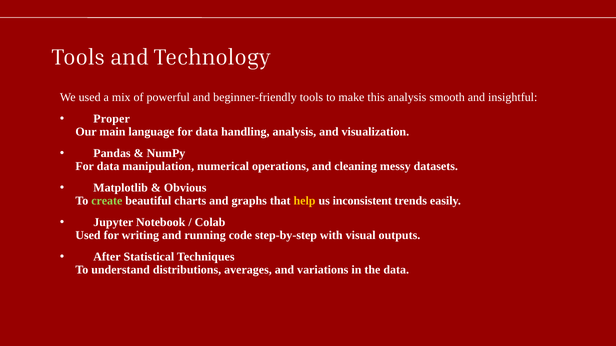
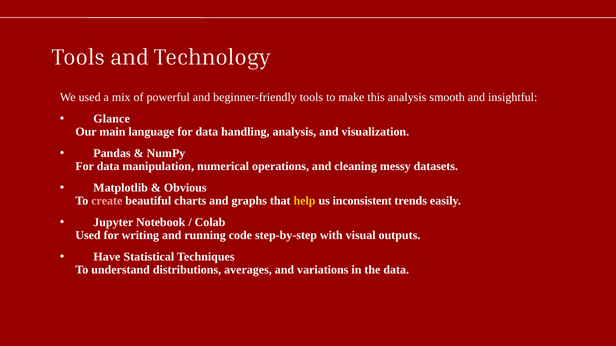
Proper: Proper -> Glance (112, 119)
create colour: light green -> pink (107, 201)
After: After -> Have (107, 257)
